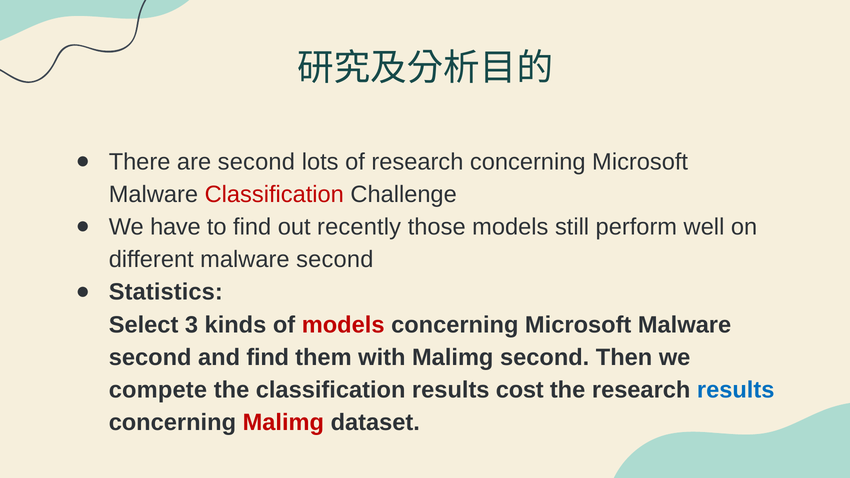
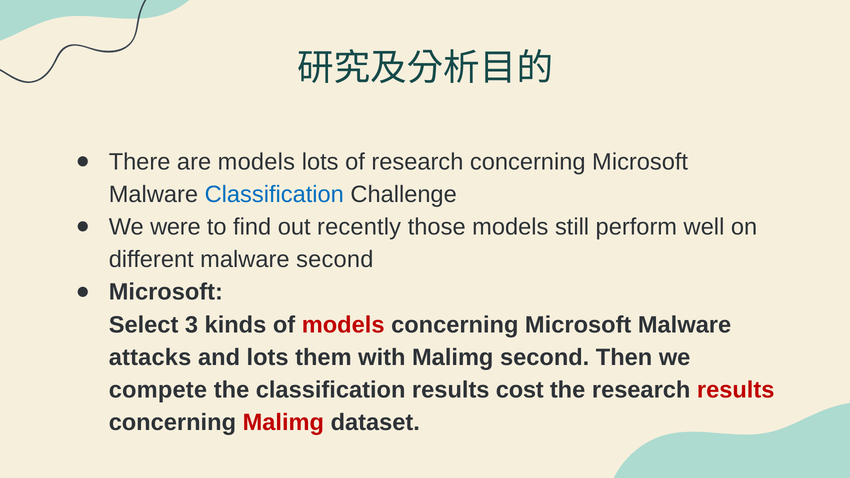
are second: second -> models (256, 162)
Classification colour: red -> blue (274, 194)
have: have -> were (175, 227)
Statistics: Statistics -> Microsoft (166, 292)
second: second -> attacks (150, 357)
and find: find -> lots (268, 357)
results colour: blue -> red (736, 390)
